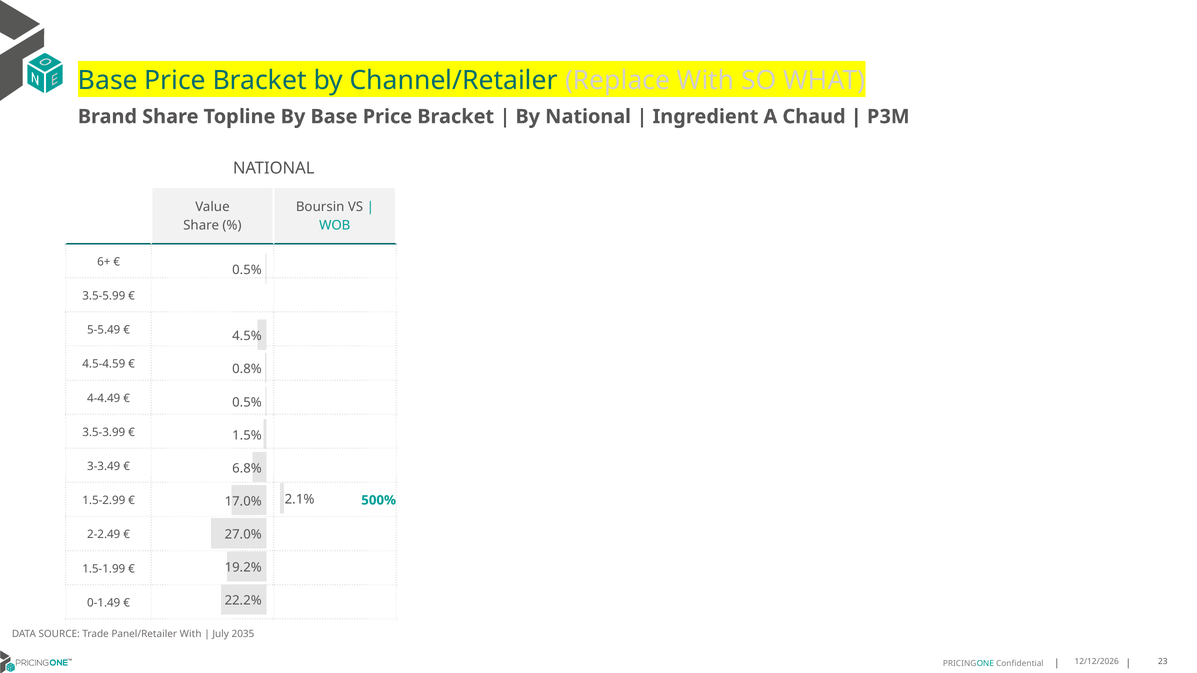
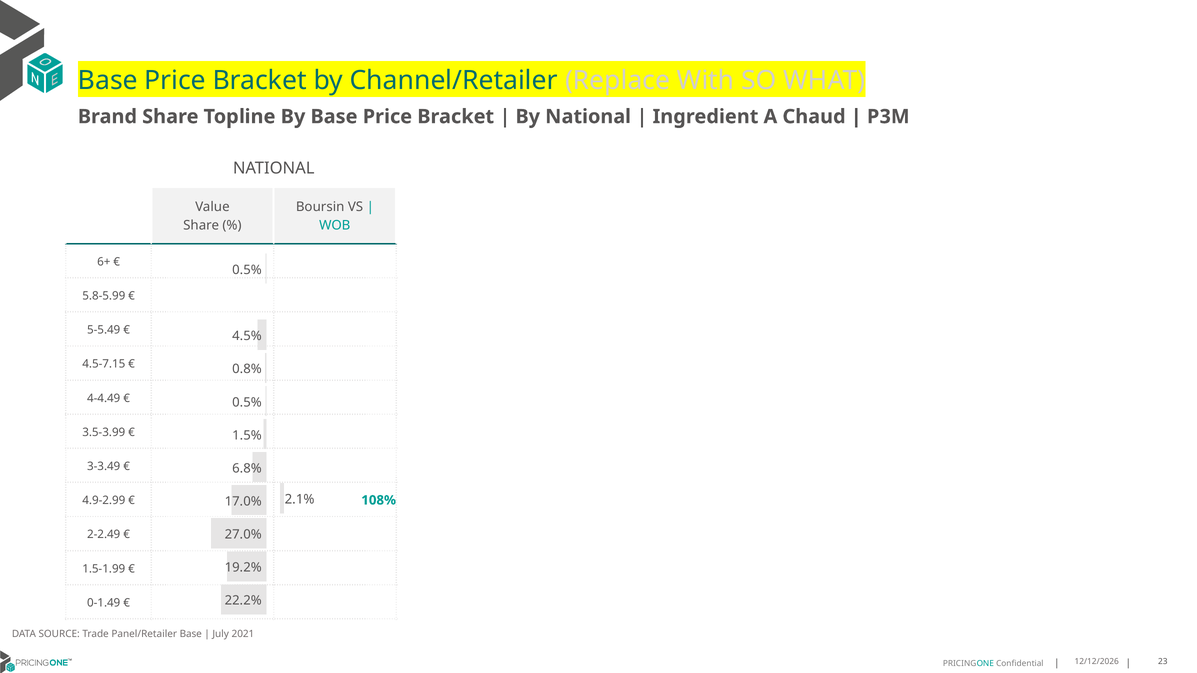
3.5-5.99: 3.5-5.99 -> 5.8-5.99 (104, 296)
4.5-4.59: 4.5-4.59 -> 4.5-7.15 (104, 364)
1.5-2.99: 1.5-2.99 -> 4.9-2.99 (104, 501)
500%: 500% -> 108% (379, 500)
Panel/Retailer With: With -> Base (191, 634)
2035: 2035 -> 2021 (243, 634)
